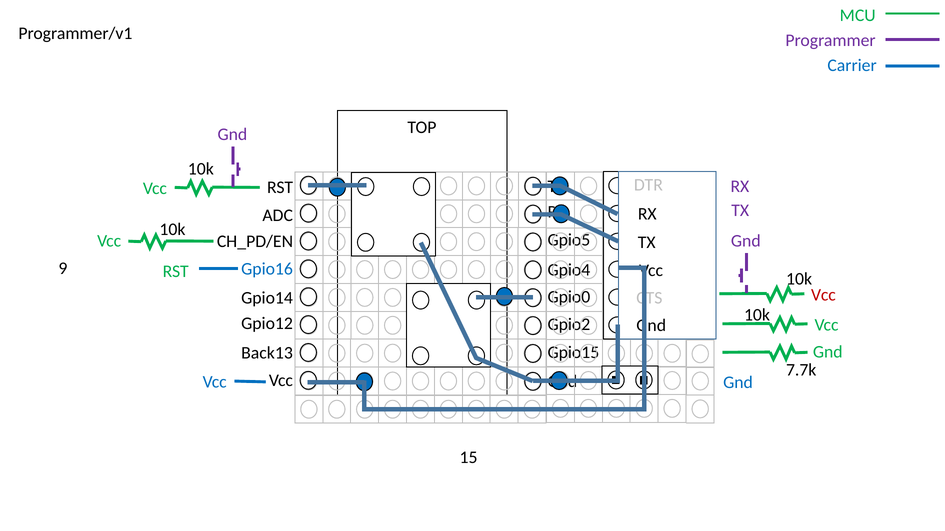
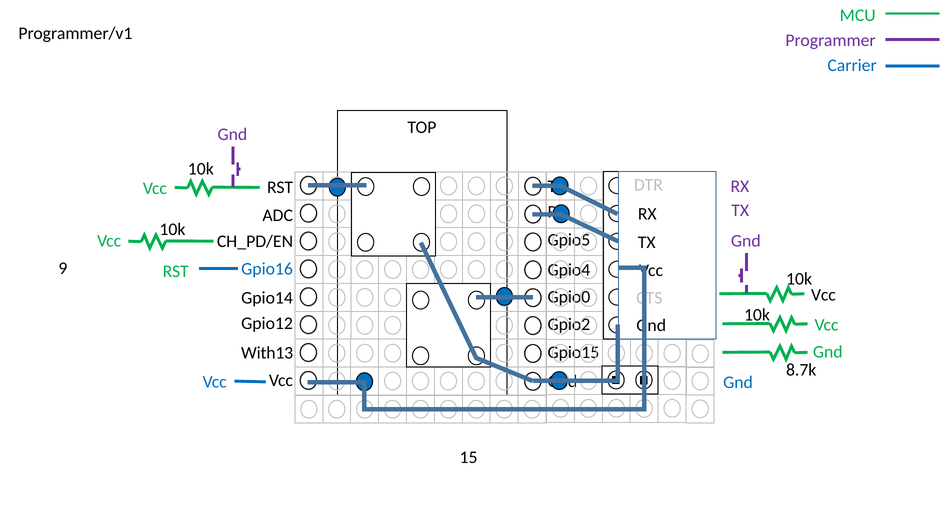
Vcc colour: red -> black (823, 295)
Back13: Back13 -> With13 (267, 353)
7.7k: 7.7k -> 8.7k (801, 370)
